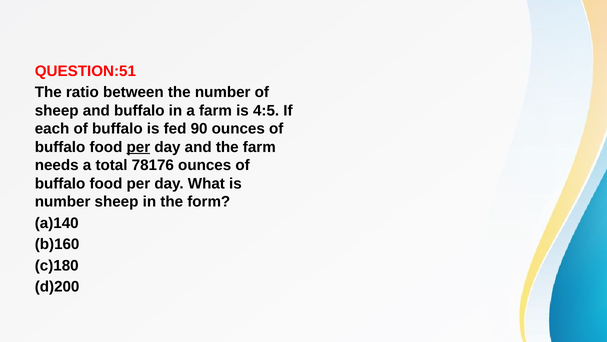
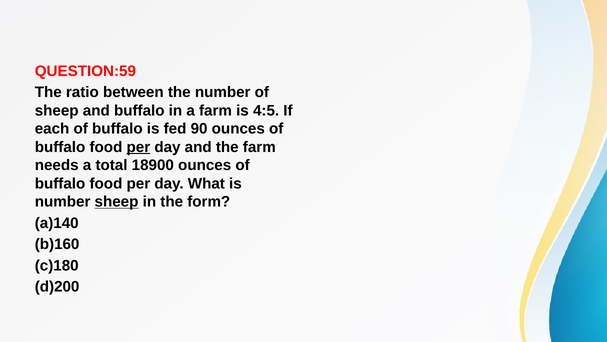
QUESTION:51: QUESTION:51 -> QUESTION:59 (85, 71)
78176: 78176 -> 18900 (153, 165)
sheep underline: none -> present (117, 201)
